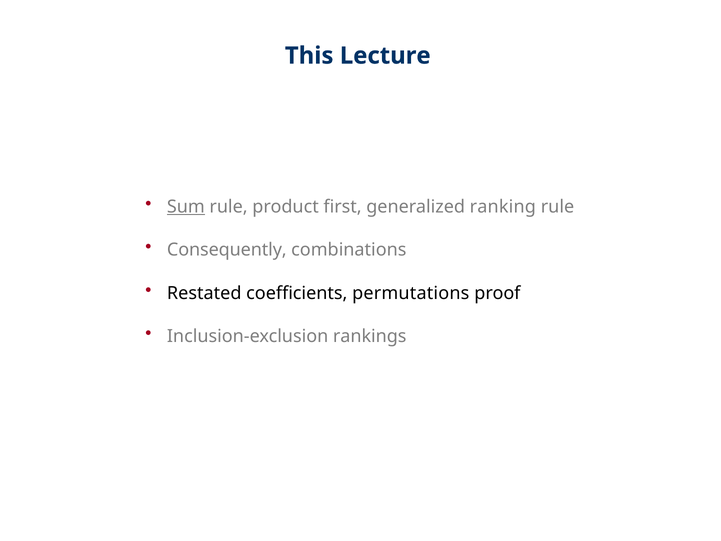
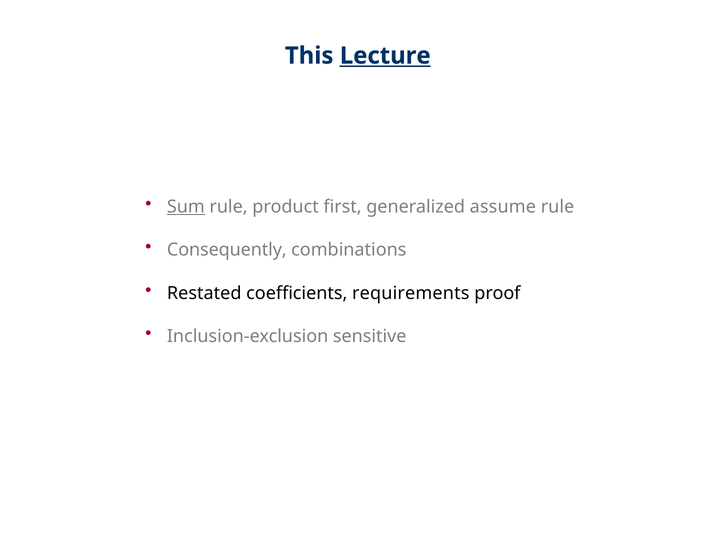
Lecture underline: none -> present (385, 56)
ranking: ranking -> assume (503, 206)
permutations: permutations -> requirements (411, 293)
rankings: rankings -> sensitive (370, 336)
